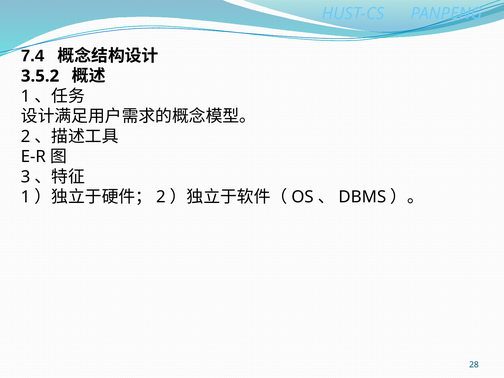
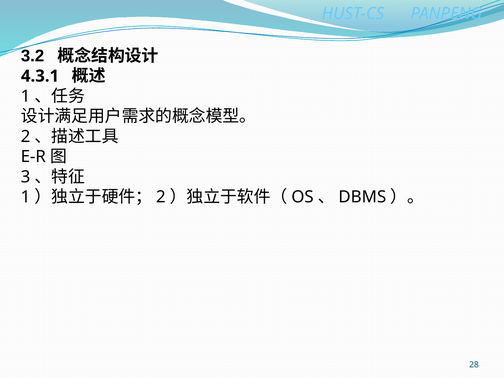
7.4: 7.4 -> 3.2 (33, 56)
3.5.2: 3.5.2 -> 4.3.1 (40, 76)
